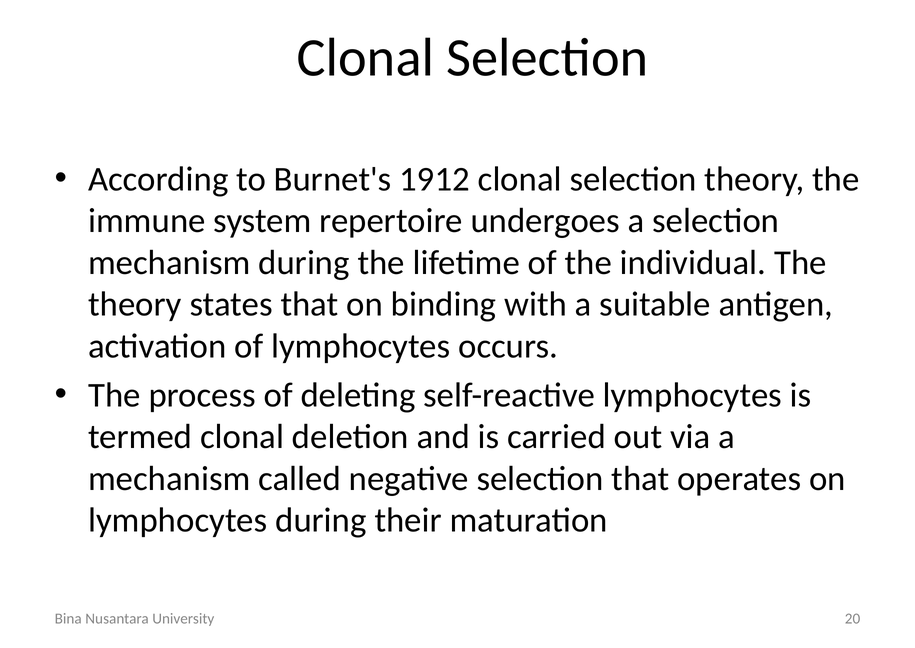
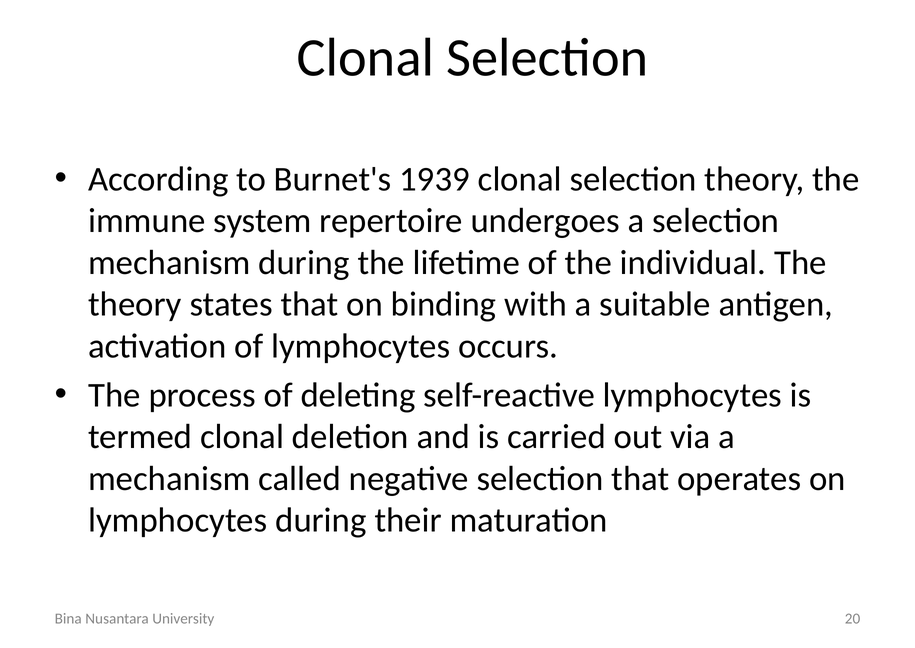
1912: 1912 -> 1939 (435, 179)
